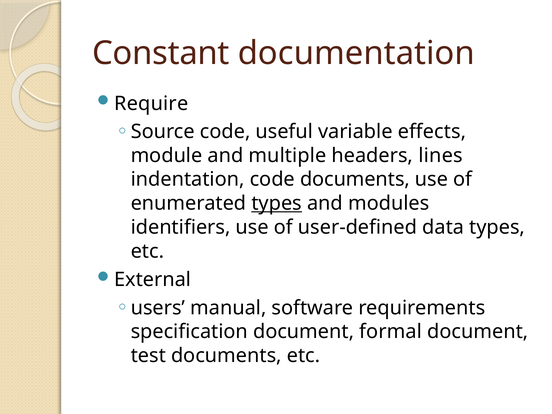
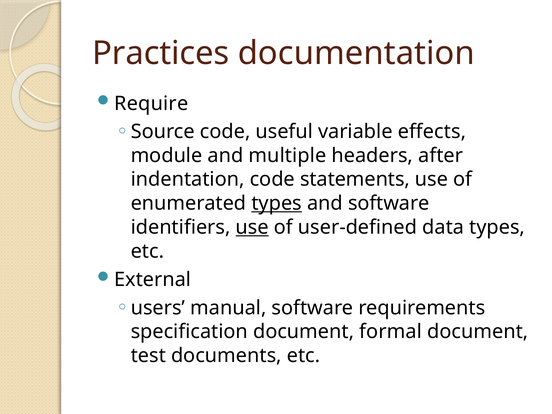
Constant: Constant -> Practices (161, 53)
lines: lines -> after (441, 156)
code documents: documents -> statements (355, 179)
and modules: modules -> software (389, 203)
use underline: none -> present (252, 227)
